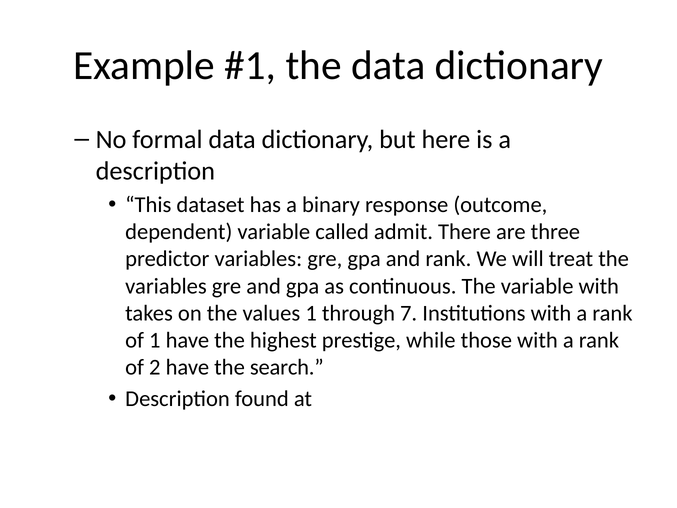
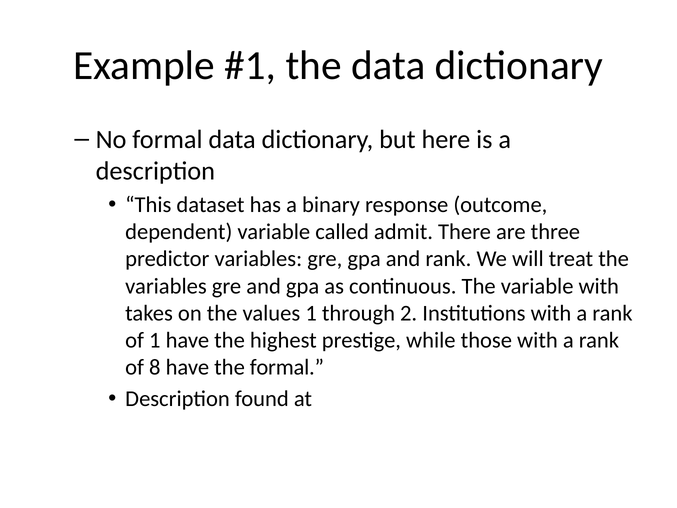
7: 7 -> 2 (409, 313)
2: 2 -> 8 (155, 367)
the search: search -> formal (287, 367)
